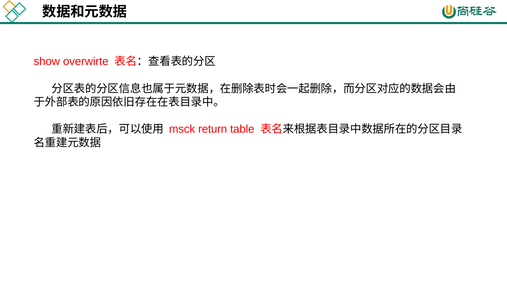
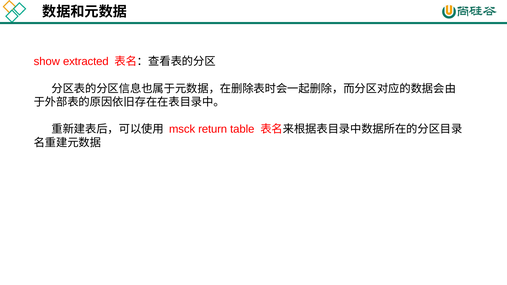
overwirte: overwirte -> extracted (86, 62)
